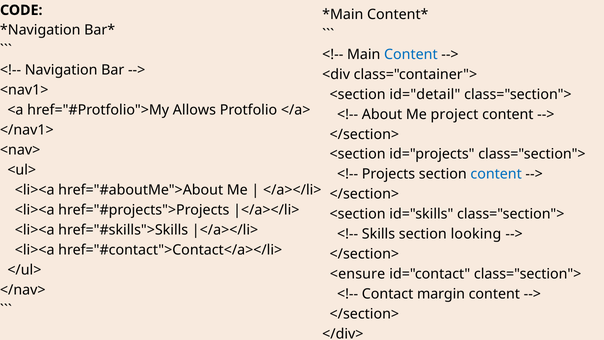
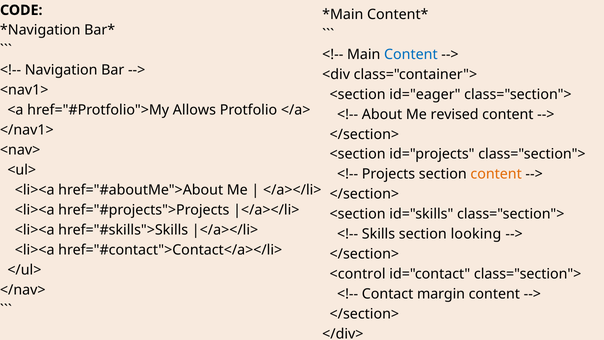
id="detail: id="detail -> id="eager (425, 94)
Me project: project -> revised (455, 114)
content colour: blue -> orange (496, 174)
<ensure: <ensure -> <control (358, 274)
